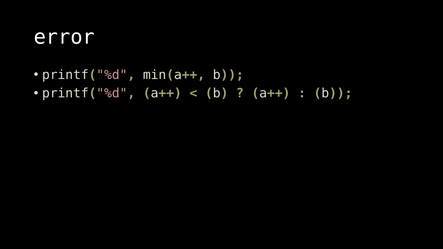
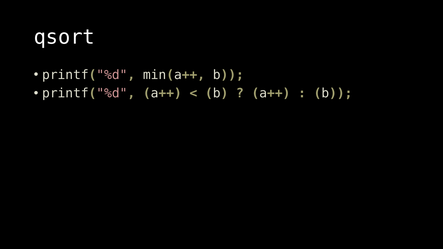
error: error -> qsort (64, 37)
